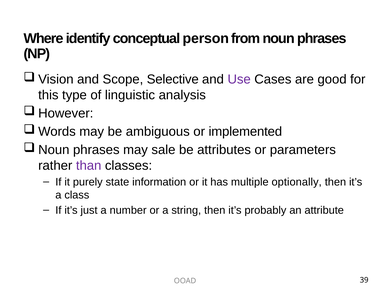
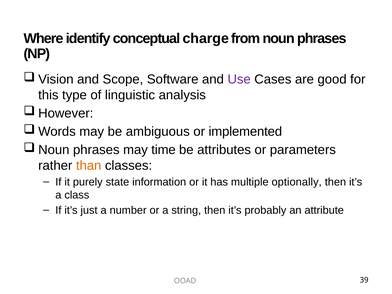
person: person -> charge (206, 38)
Selective: Selective -> Software (173, 79)
sale: sale -> time (164, 150)
than colour: purple -> orange (89, 166)
